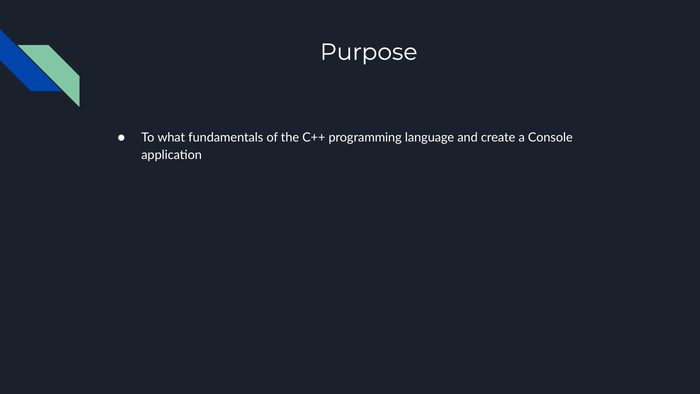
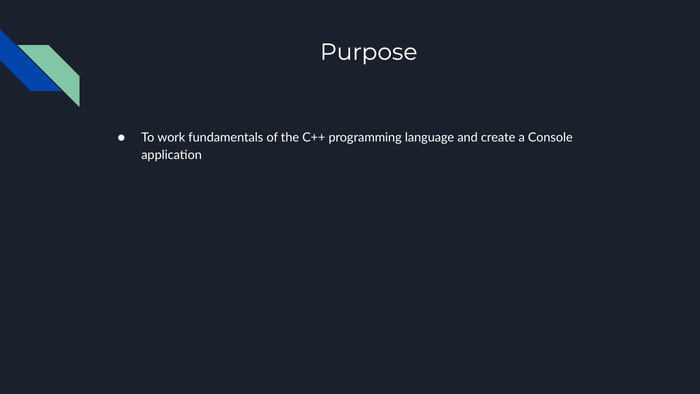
what: what -> work (171, 138)
